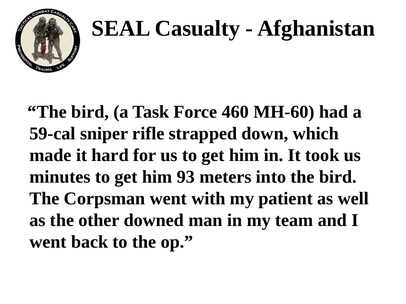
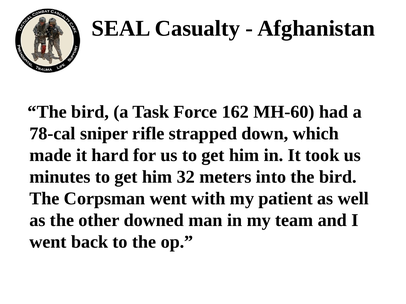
460: 460 -> 162 (235, 112)
59-cal: 59-cal -> 78-cal (52, 134)
93: 93 -> 32 (186, 177)
